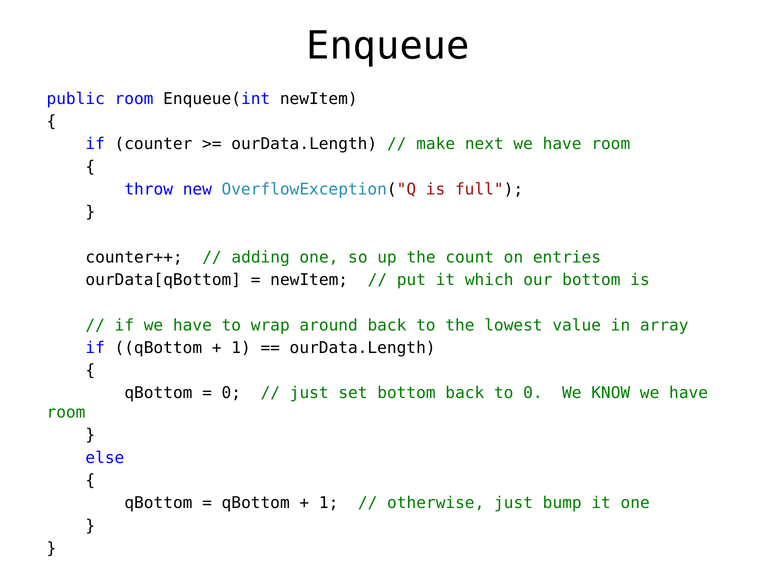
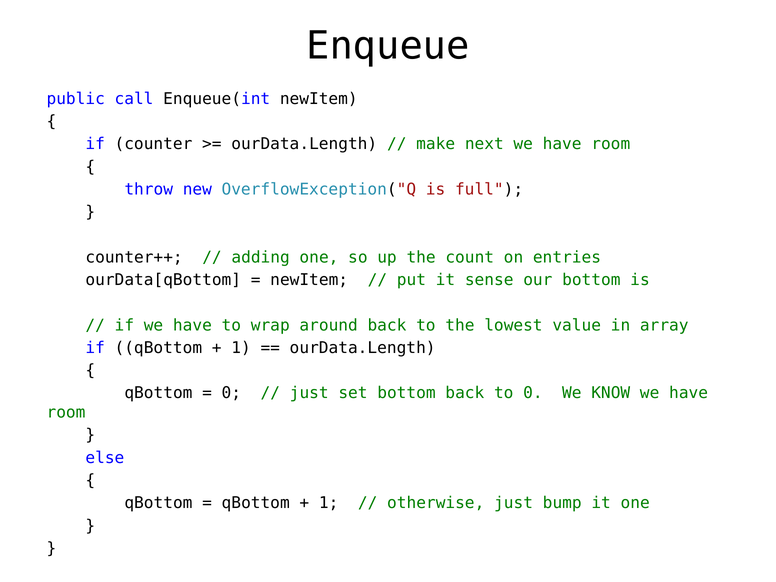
public room: room -> call (134, 99)
which: which -> sense (489, 280)
